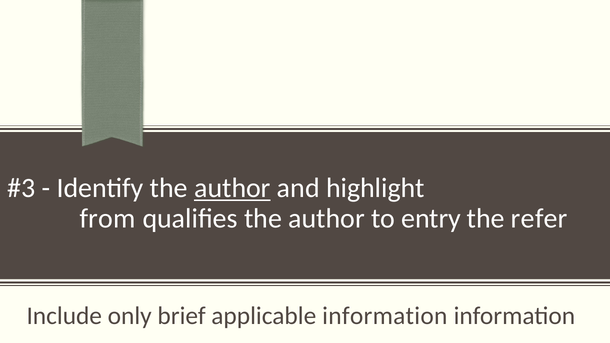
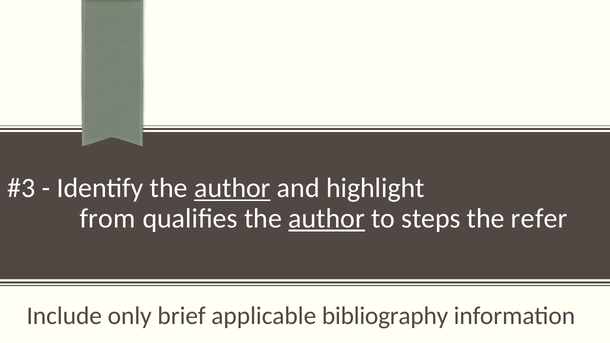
author underline: none -> present (327, 218)
entry: entry -> steps (431, 218)
applicable information: information -> bibliography (385, 316)
